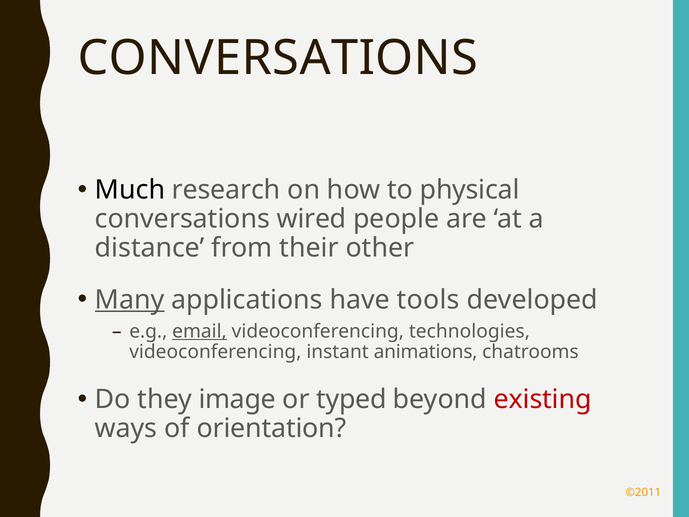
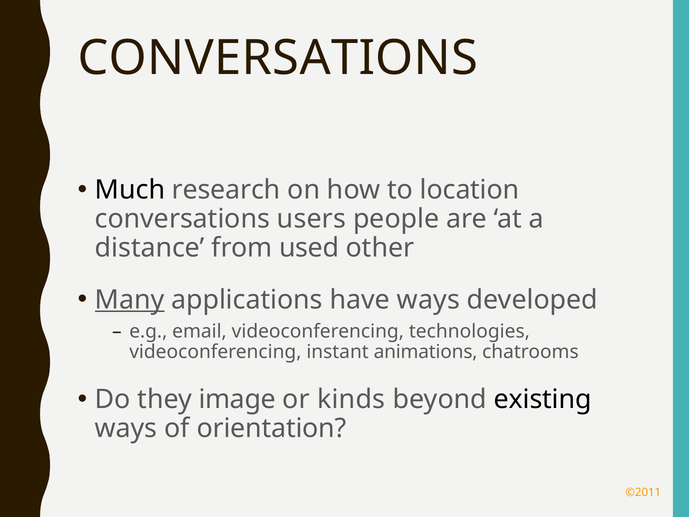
physical: physical -> location (470, 190)
wired: wired -> users (311, 219)
their: their -> used (309, 248)
have tools: tools -> ways (428, 300)
email underline: present -> none (199, 331)
typed: typed -> kinds (351, 399)
existing colour: red -> black (543, 399)
